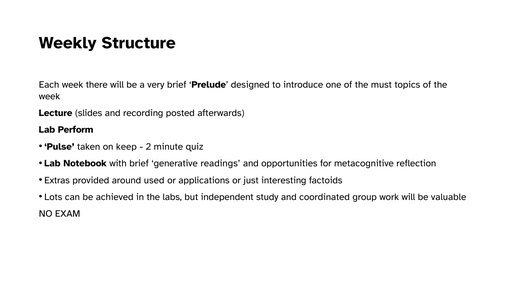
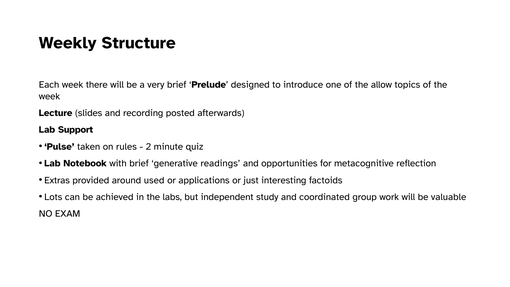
must: must -> allow (381, 85)
Perform: Perform -> Support (76, 130)
keep: keep -> rules (126, 147)
